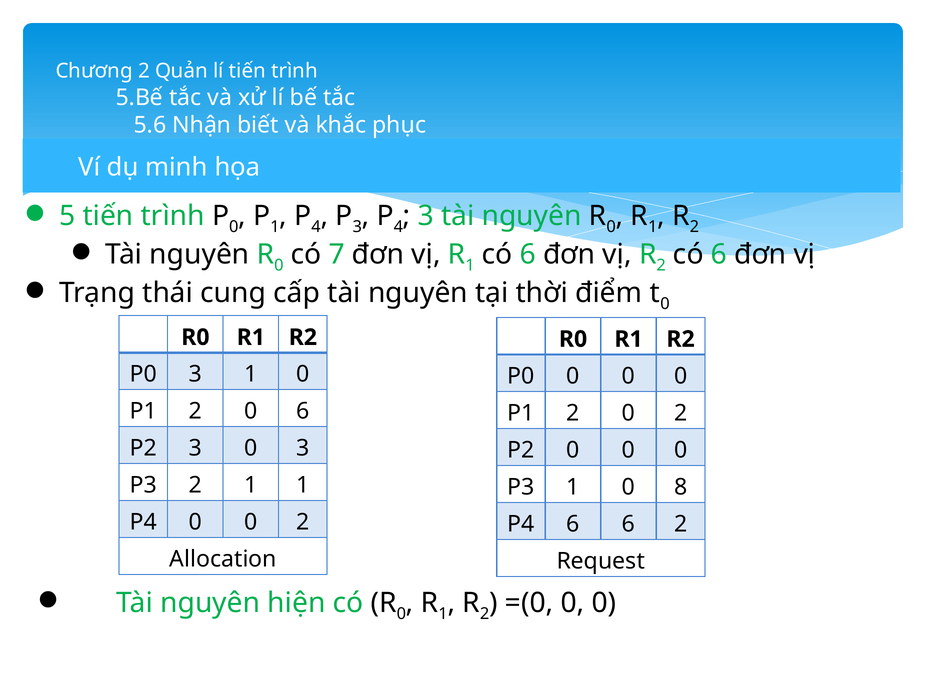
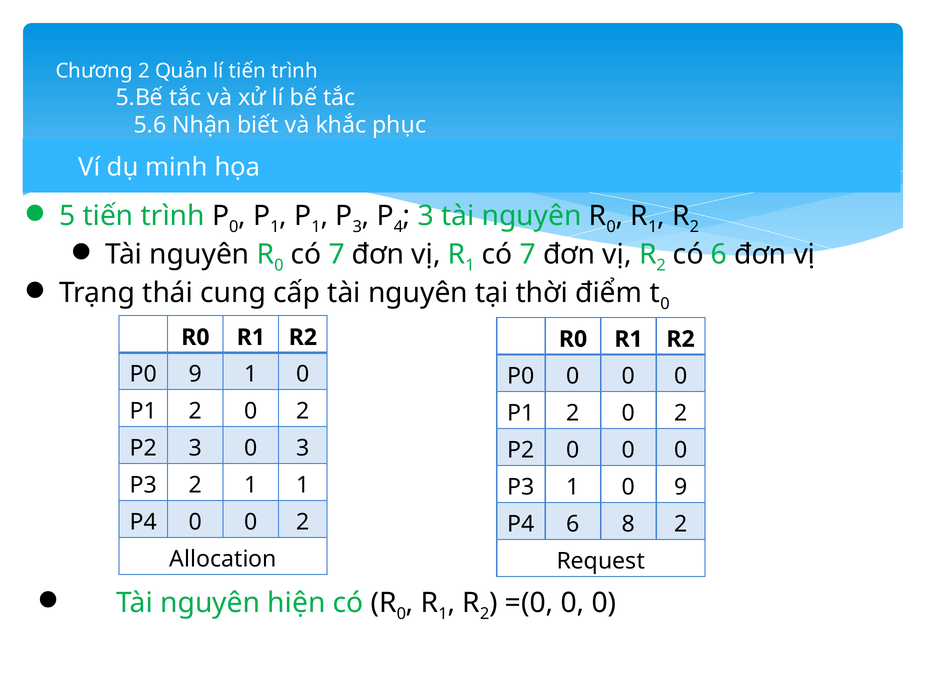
4: 4 -> 1 (316, 227)
1 có 6: 6 -> 7 (528, 255)
P0 3: 3 -> 9 (195, 375)
6: 6 -> 2 (303, 412)
0 8: 8 -> 9 (681, 488)
6 6: 6 -> 8 (629, 525)
